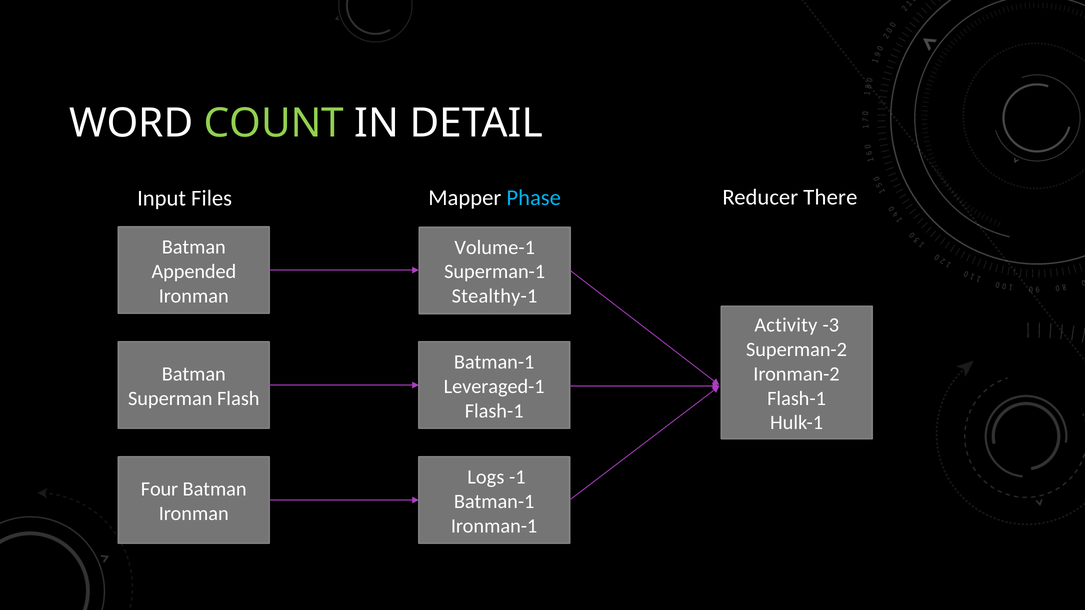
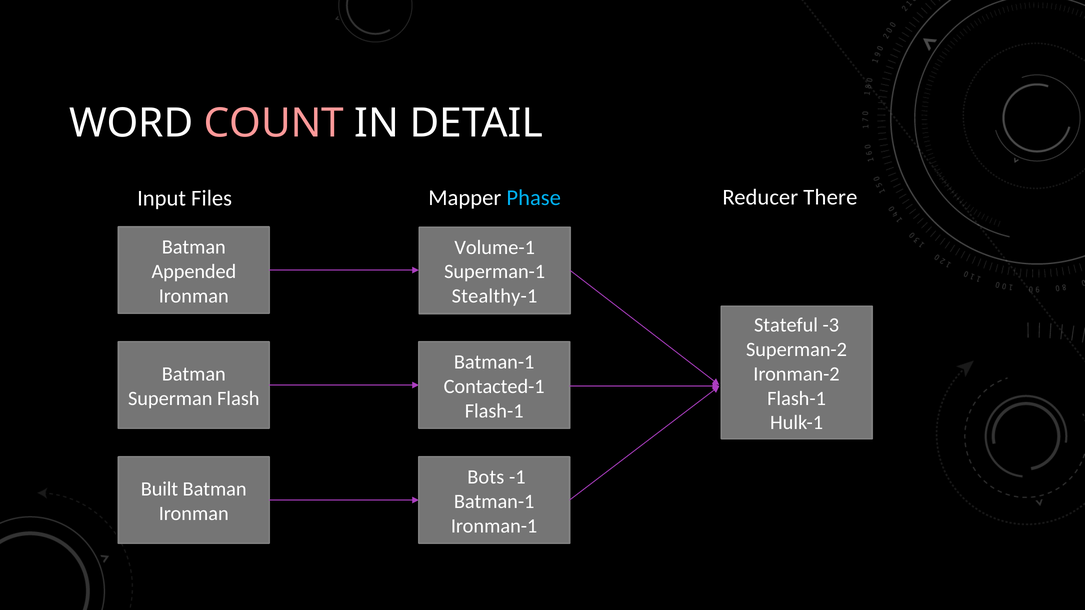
COUNT colour: light green -> pink (274, 124)
Activity: Activity -> Stateful (786, 325)
Leveraged-1: Leveraged-1 -> Contacted-1 (494, 387)
Logs: Logs -> Bots (486, 477)
Four: Four -> Built (160, 490)
